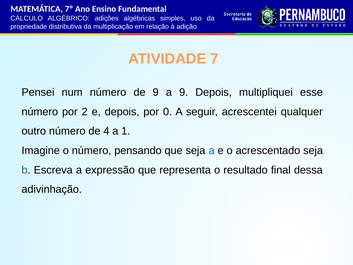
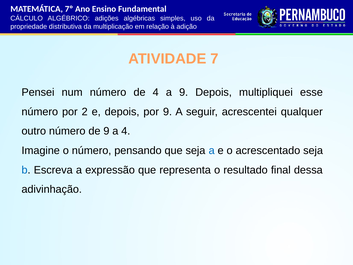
de 9: 9 -> 4 (156, 92)
por 0: 0 -> 9 (168, 112)
de 4: 4 -> 9 (106, 131)
a 1: 1 -> 4 (126, 131)
